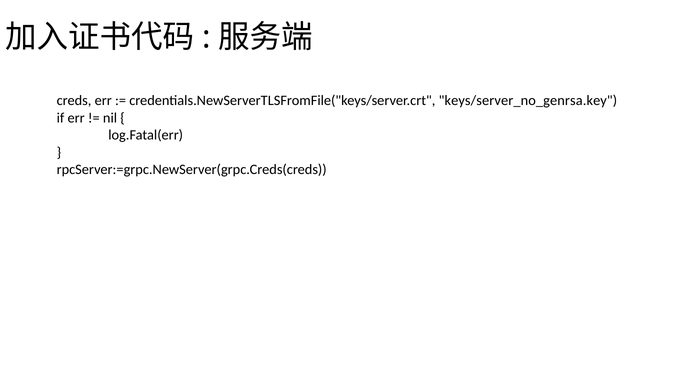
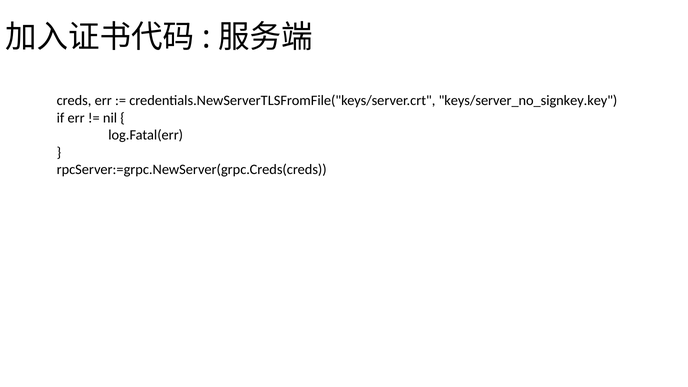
keys/server_no_genrsa.key: keys/server_no_genrsa.key -> keys/server_no_signkey.key (528, 101)
